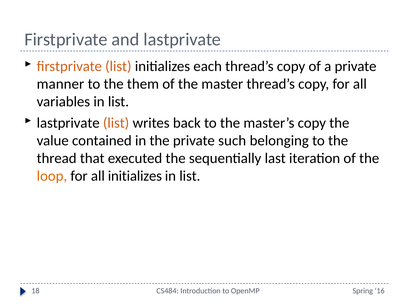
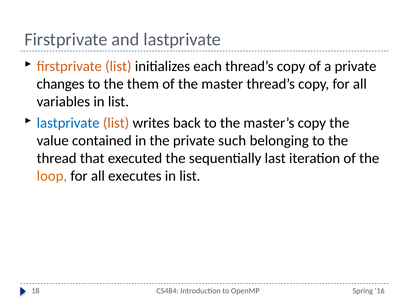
manner: manner -> changes (61, 84)
lastprivate colour: black -> blue (68, 123)
all initializes: initializes -> executes (135, 176)
